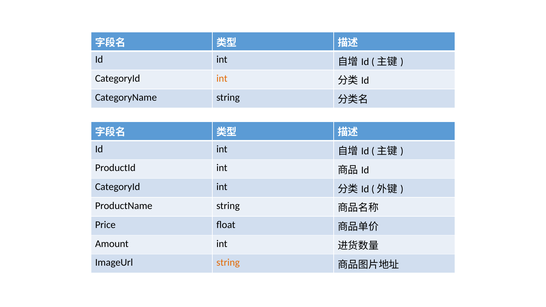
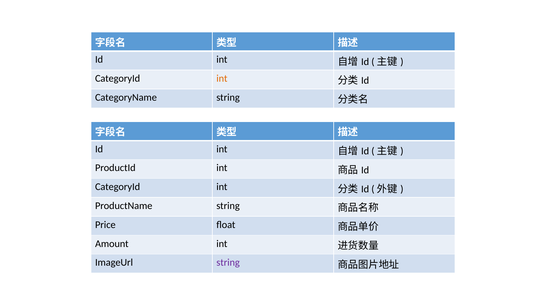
string colour: orange -> purple (228, 263)
